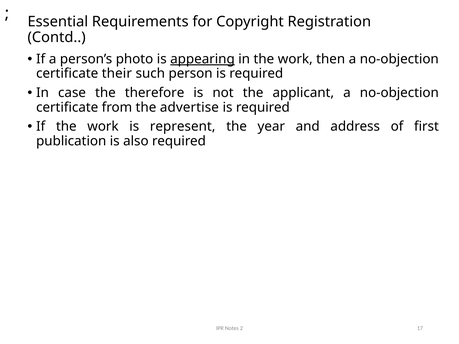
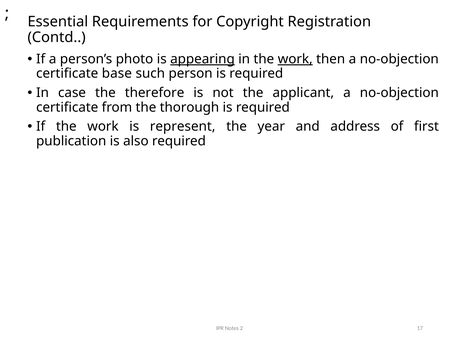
work underline: none -> present (295, 59)
their: their -> base (117, 74)
advertise: advertise -> thorough (189, 107)
